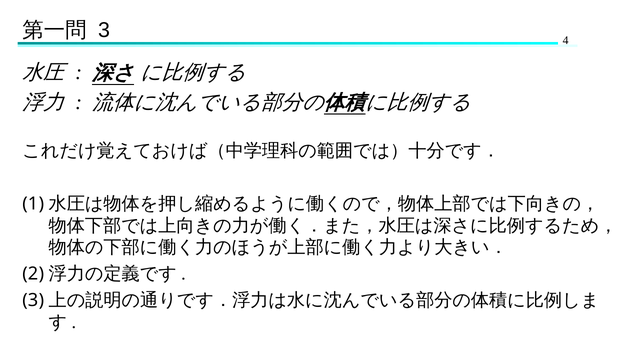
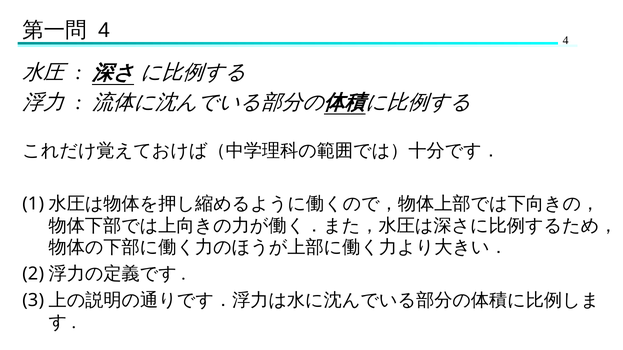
3: 3 -> 4 (104, 30)
